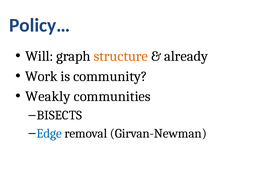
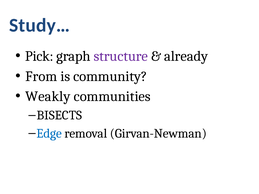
Policy…: Policy… -> Study… (39, 25)
Will: Will -> Pick (39, 56)
structure colour: orange -> purple (121, 56)
Work: Work -> From (41, 76)
